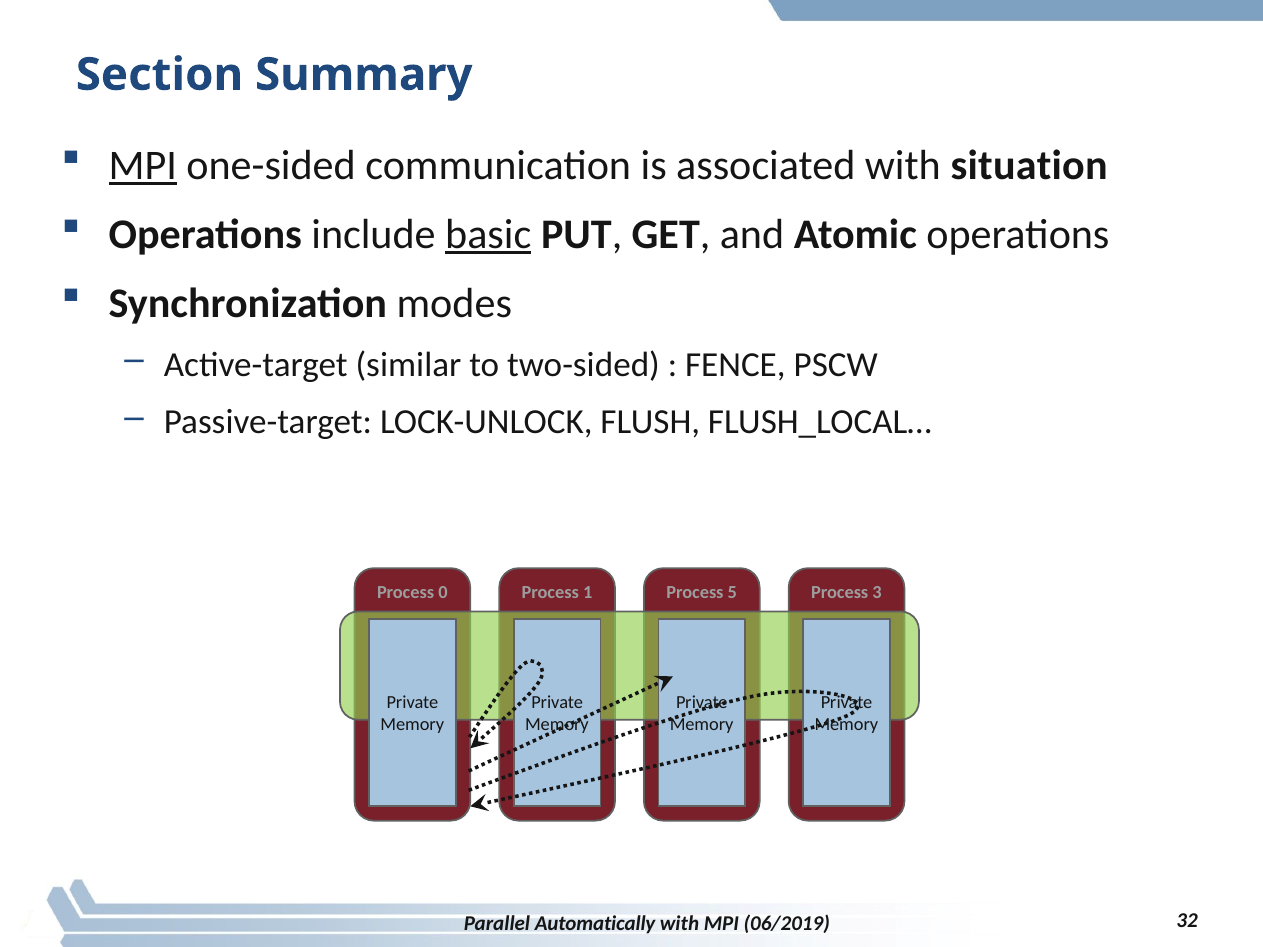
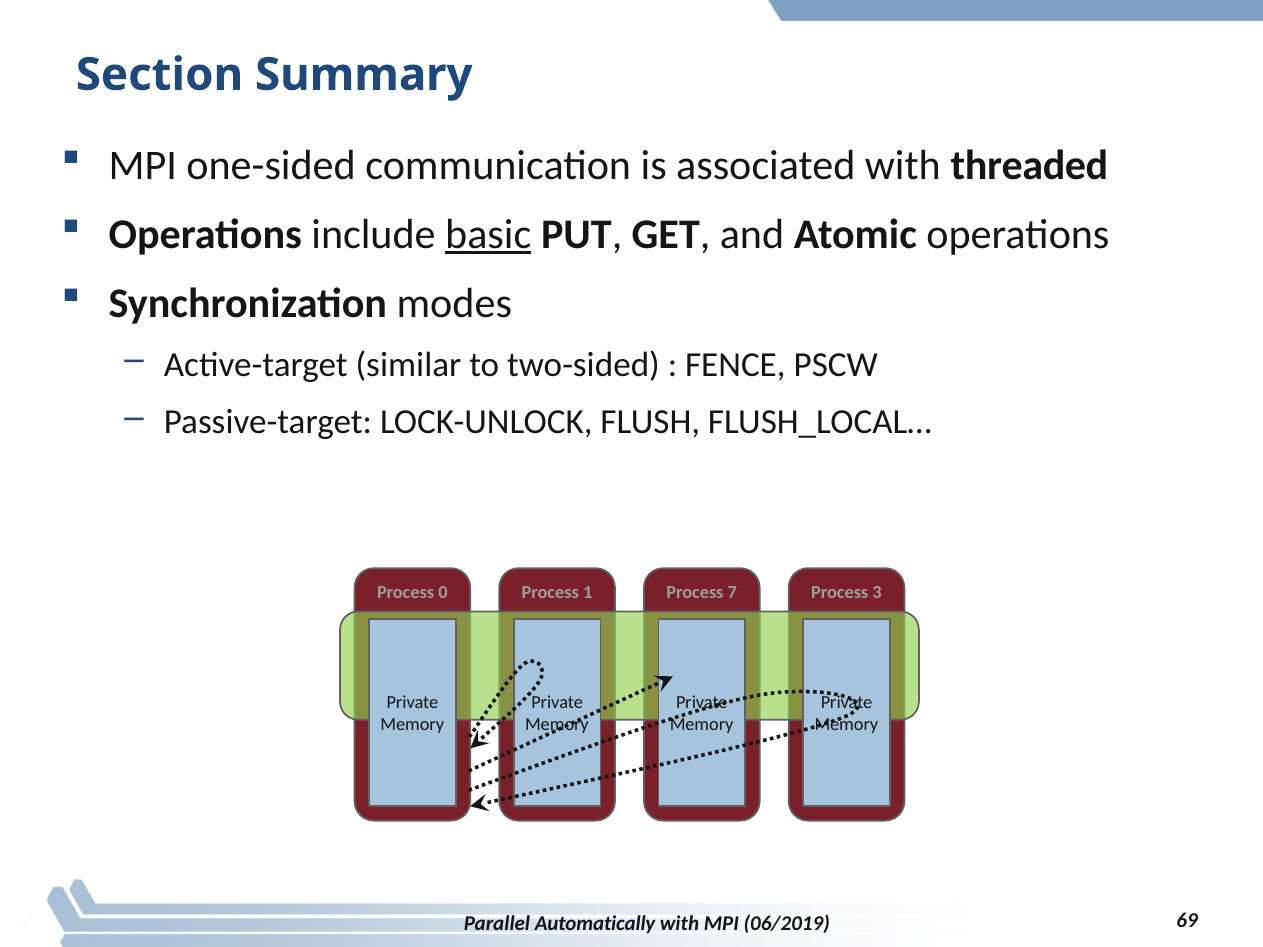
MPI underline: present -> none (143, 166)
situation: situation -> threaded (1029, 166)
5: 5 -> 7 (732, 593)
32: 32 -> 69 (1187, 921)
